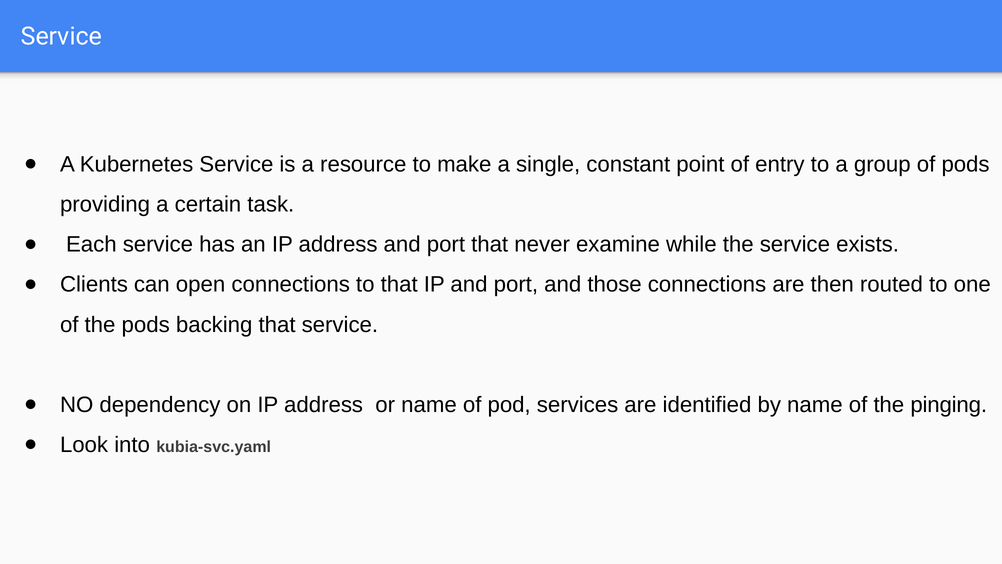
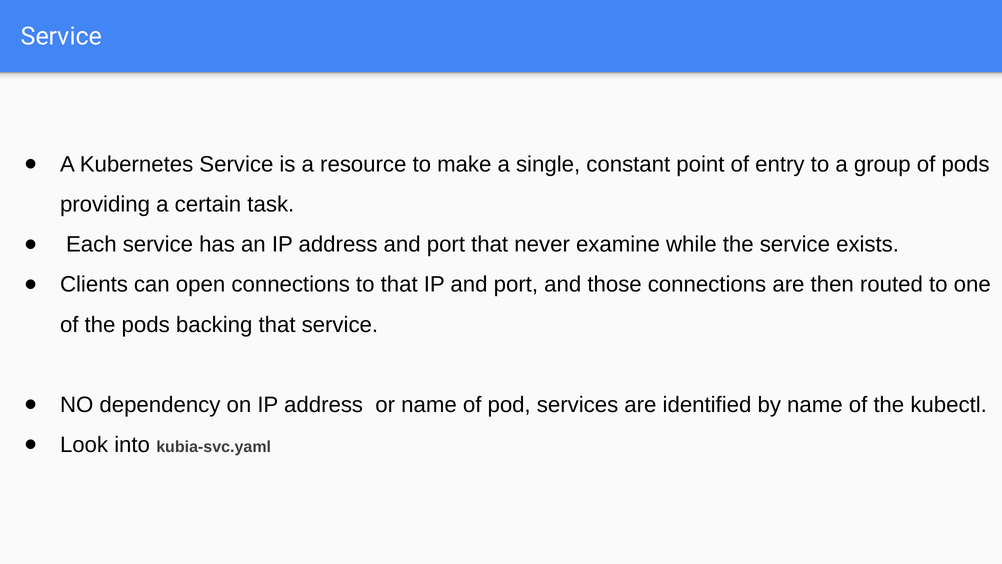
pinging: pinging -> kubectl (949, 405)
